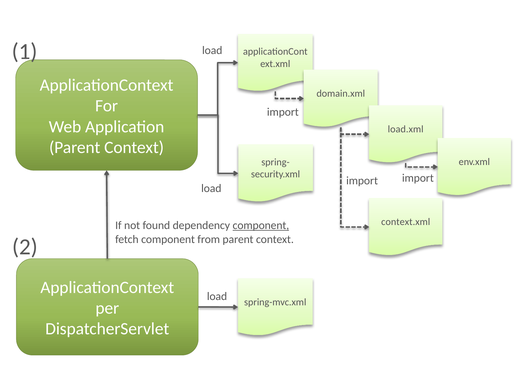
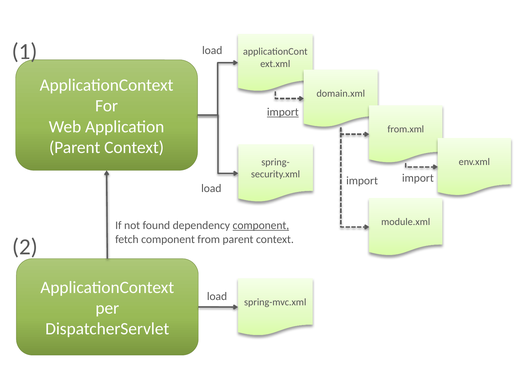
import underline: none -> present (283, 112)
load.xml: load.xml -> from.xml (406, 129)
context.xml: context.xml -> module.xml (406, 222)
